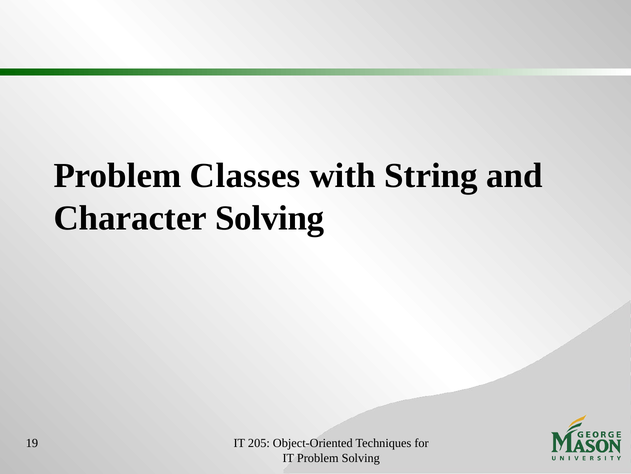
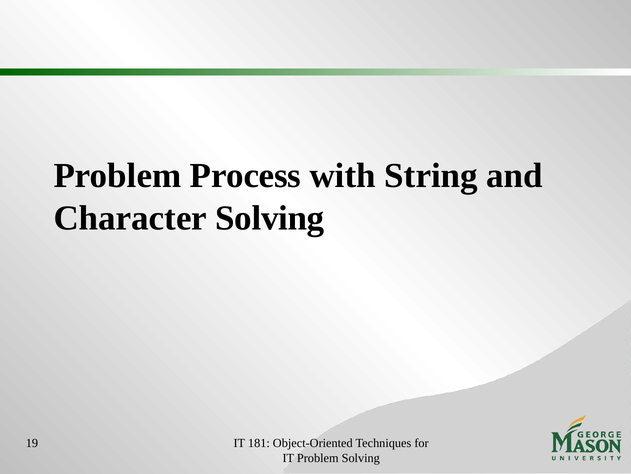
Classes: Classes -> Process (246, 176)
205: 205 -> 181 (259, 443)
